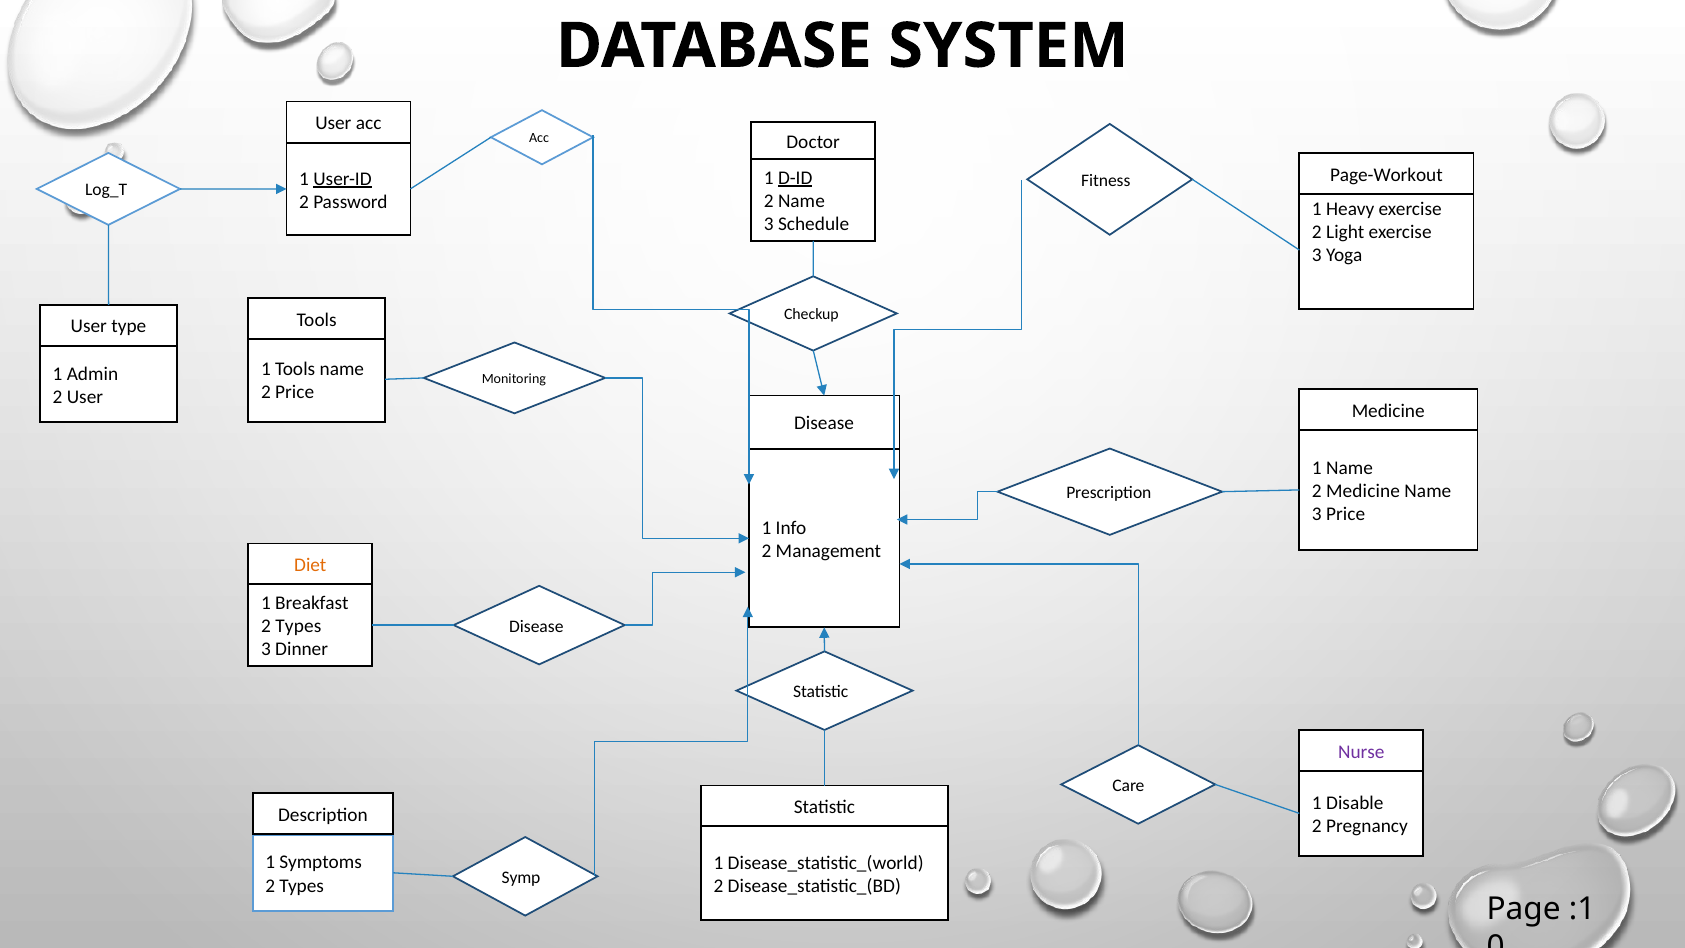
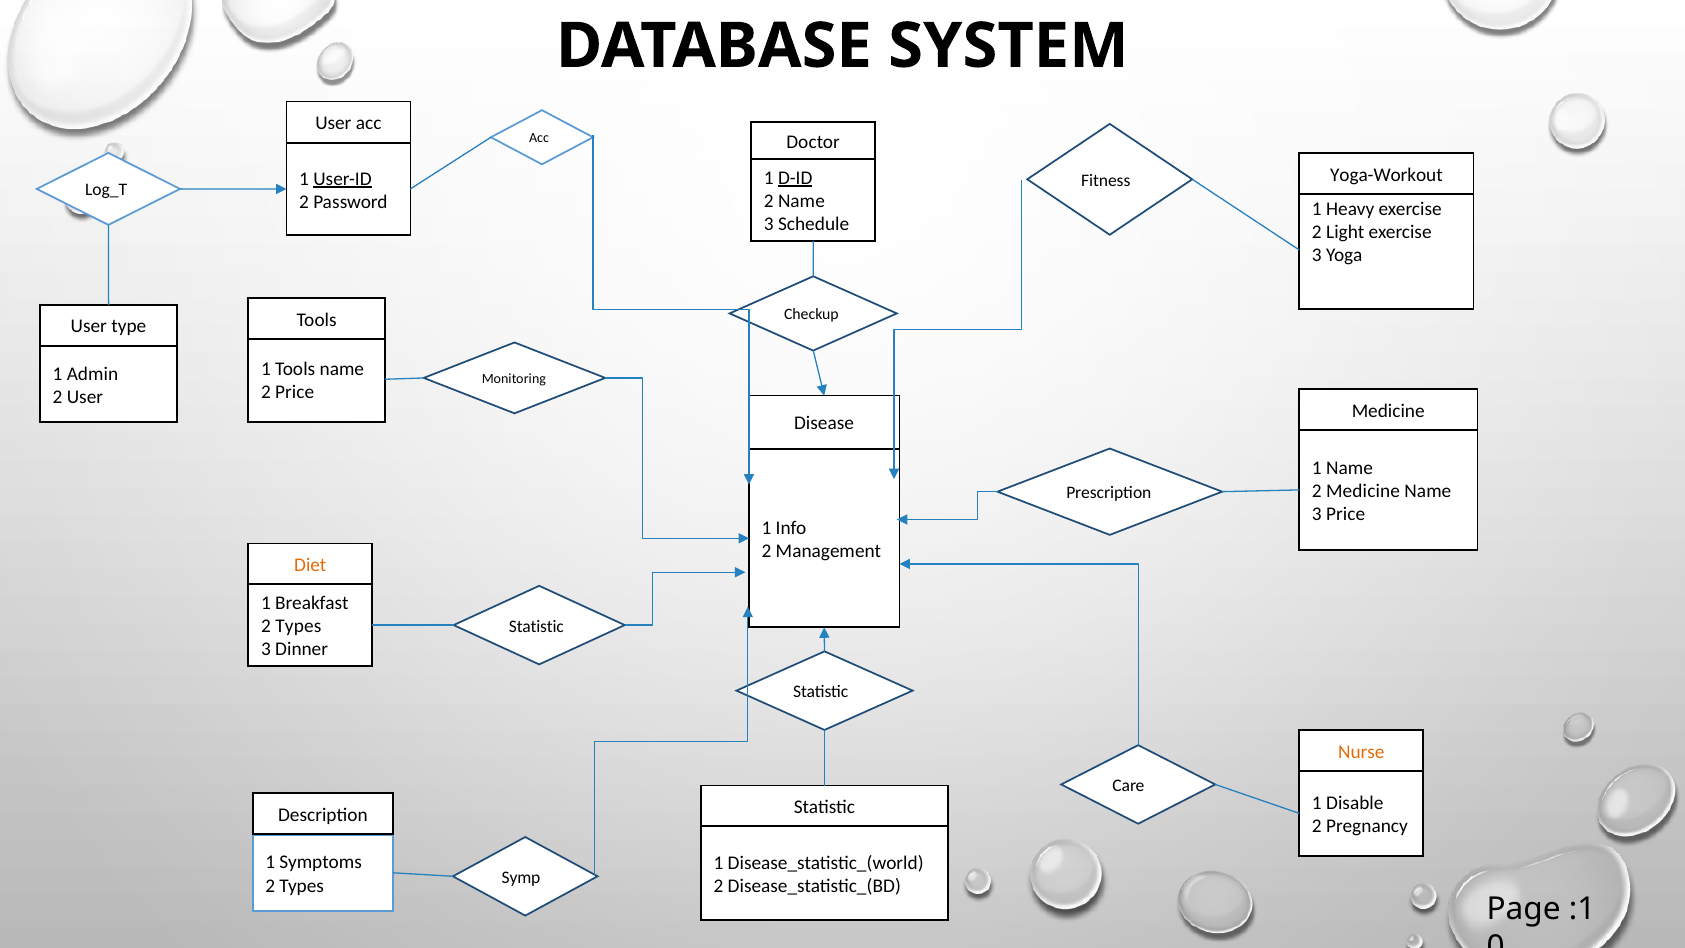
Page-Workout: Page-Workout -> Yoga-Workout (1386, 175)
Disease: Disease -> Statistic (536, 626)
Nurse colour: purple -> orange (1361, 752)
